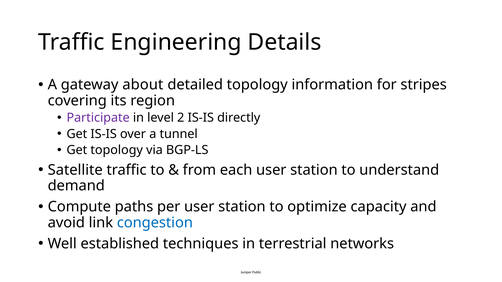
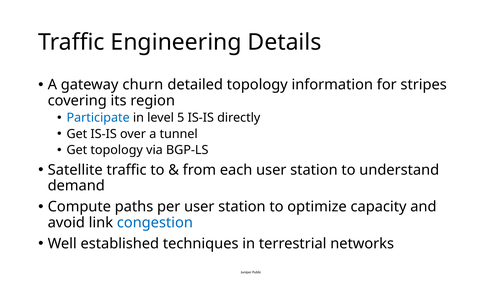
about: about -> churn (143, 85)
Participate colour: purple -> blue (98, 118)
2: 2 -> 5 (181, 118)
